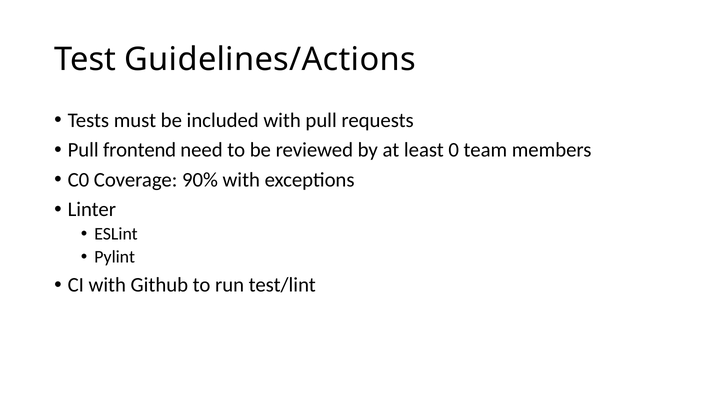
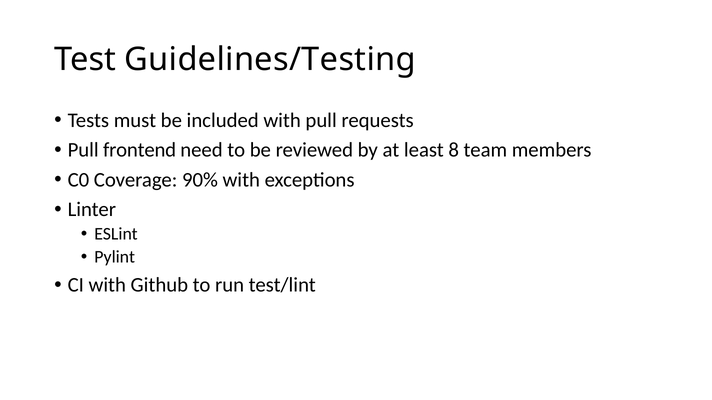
Guidelines/Actions: Guidelines/Actions -> Guidelines/Testing (270, 60)
0: 0 -> 8 (454, 150)
